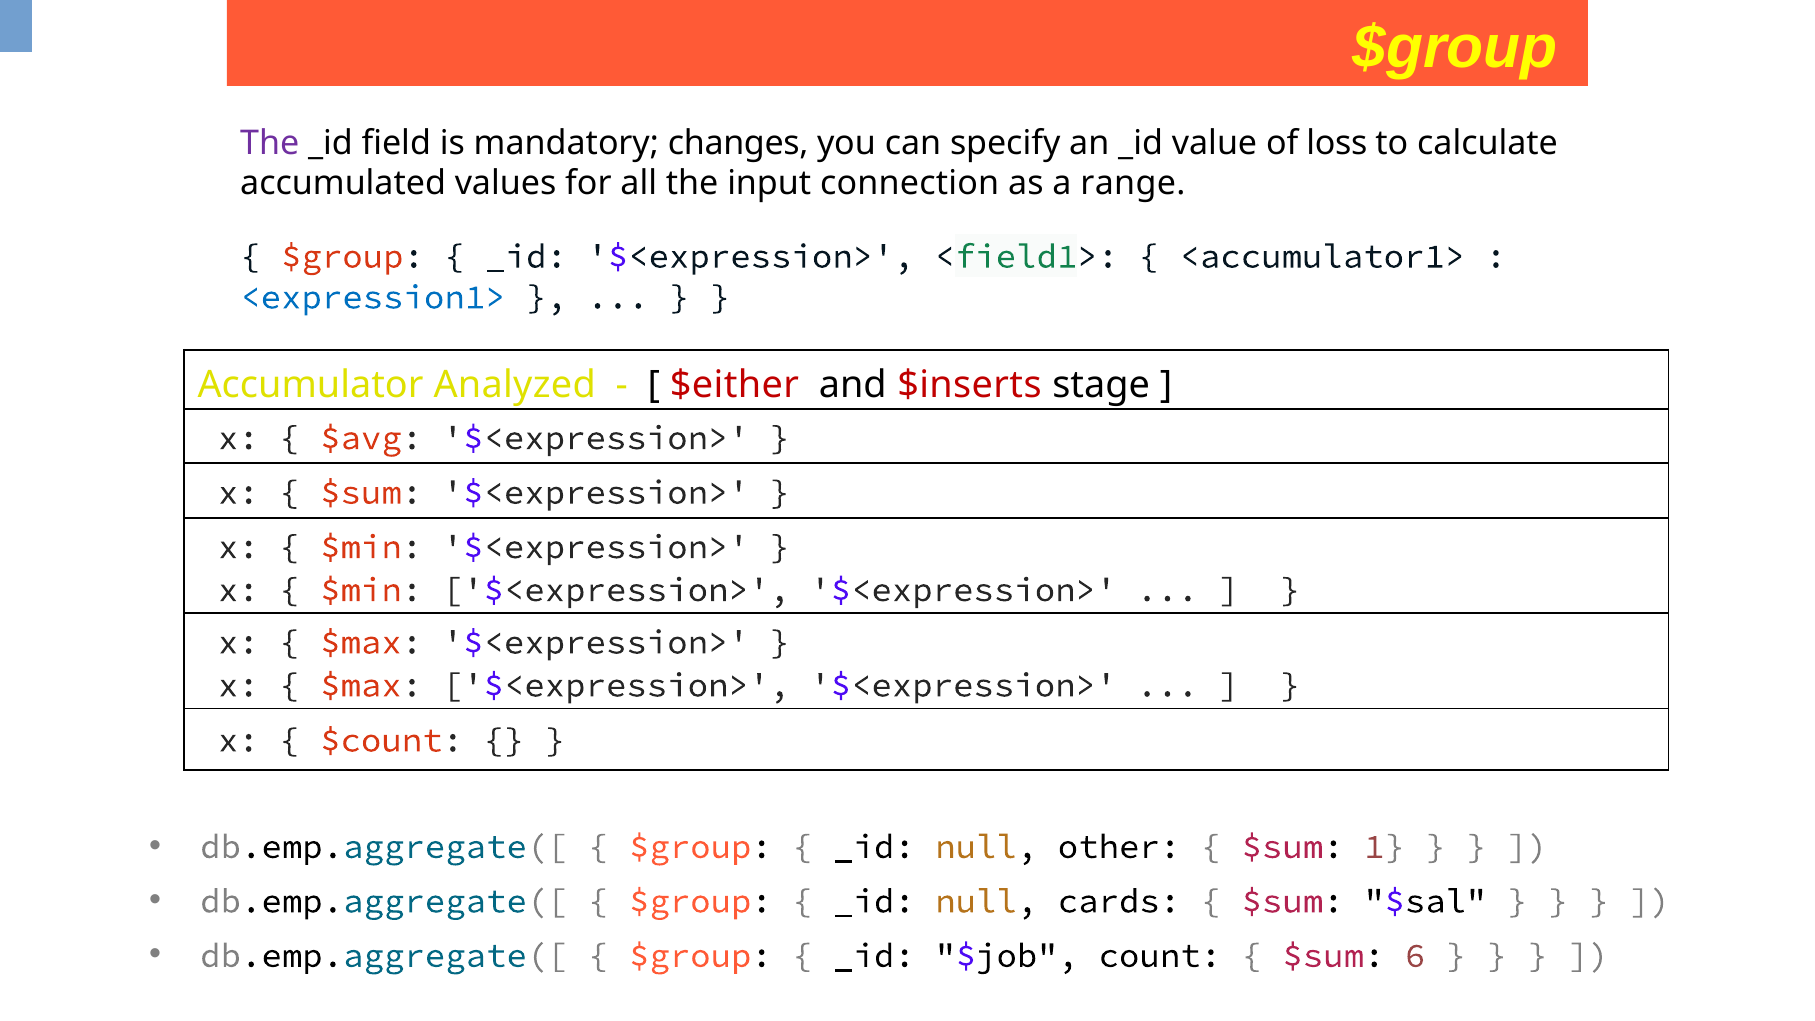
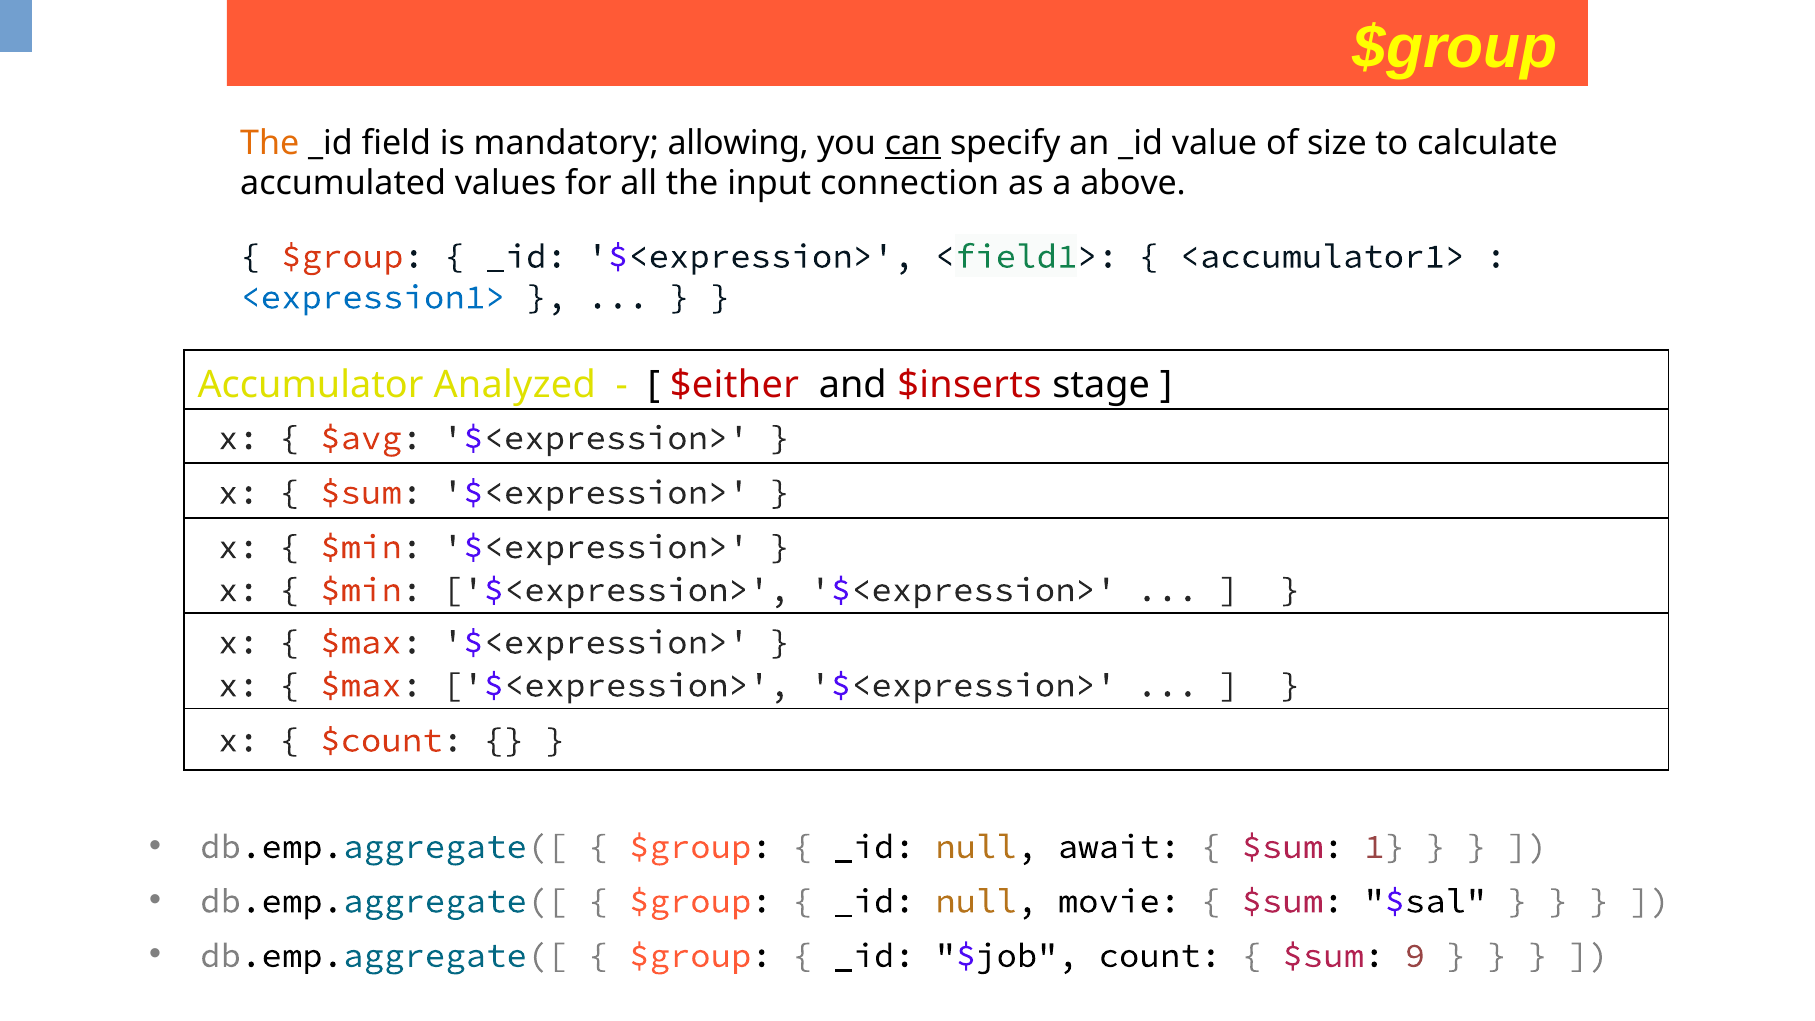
The colour: purple -> orange (270, 143)
changes: changes -> allowing (738, 143)
can underline: none -> present (913, 143)
loss: loss -> size (1337, 143)
range: range -> above (1133, 184)
other: other -> await (1119, 847)
cards: cards -> movie (1119, 901)
6: 6 -> 9 (1415, 956)
